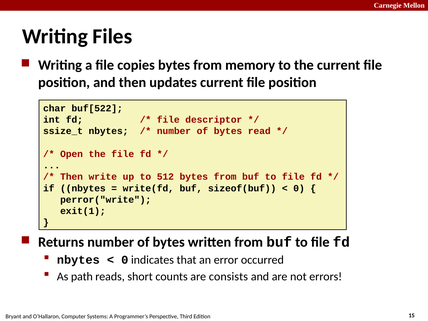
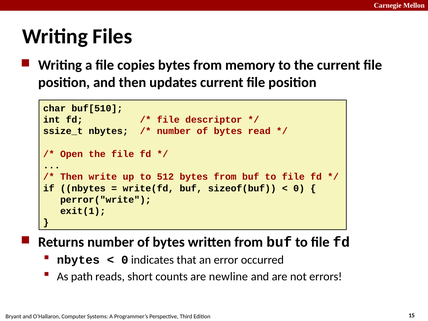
buf[522: buf[522 -> buf[510 (97, 108)
consists: consists -> newline (228, 277)
